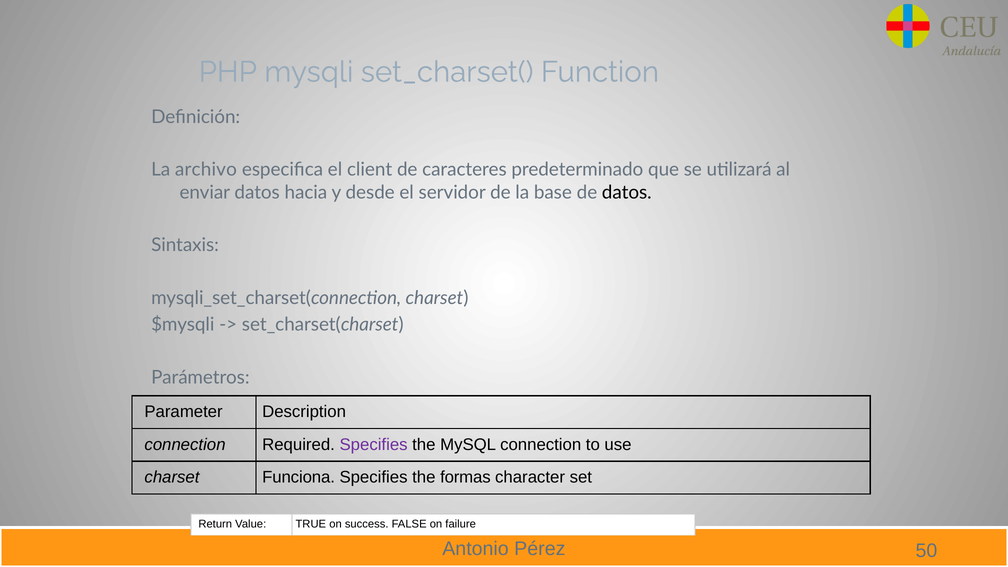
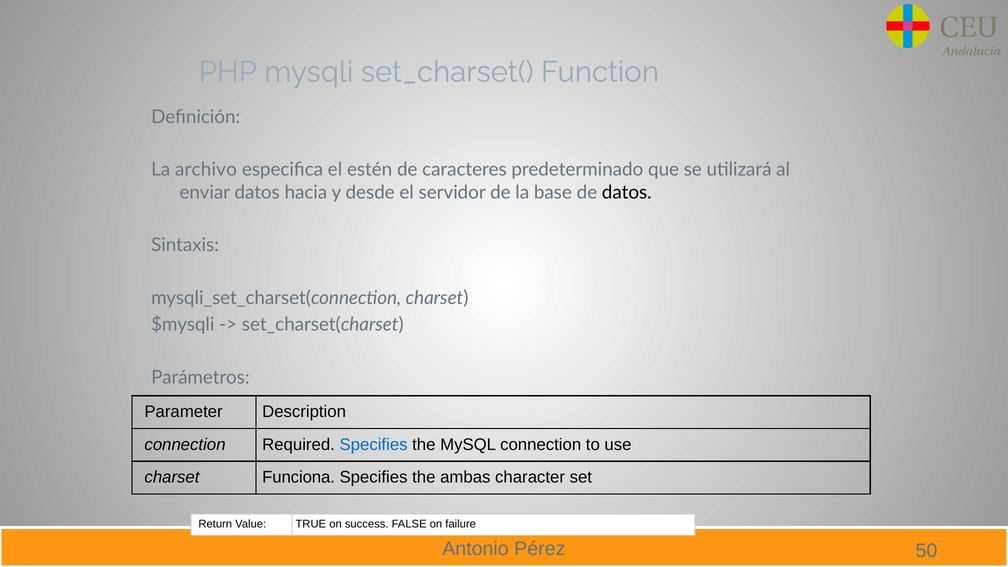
client: client -> estén (370, 170)
Specifies colour: purple -> blue (374, 444)
formas: formas -> ambas (465, 477)
